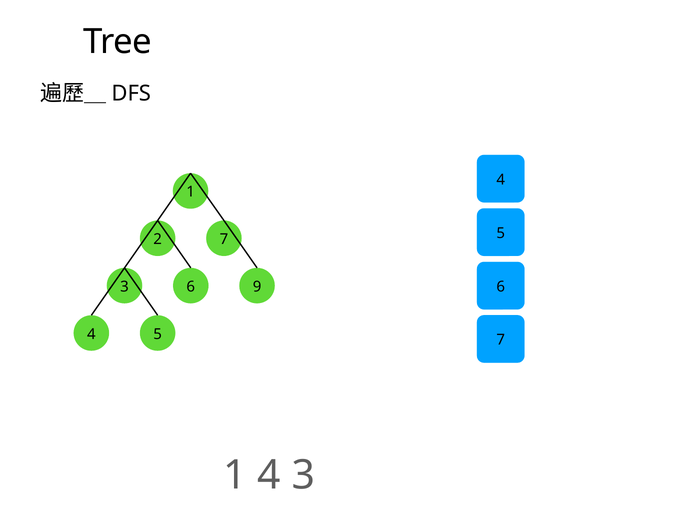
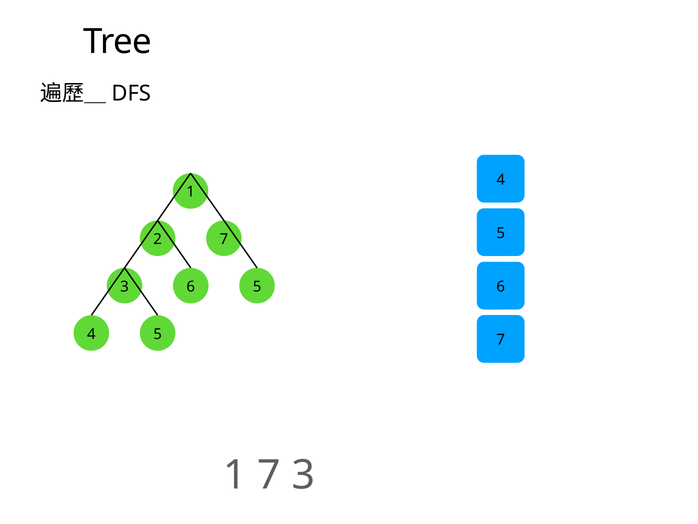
3 9: 9 -> 5 (257, 286)
1 4: 4 -> 7 (269, 475)
